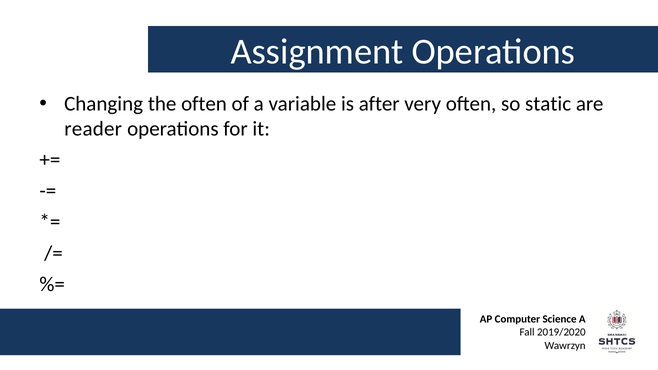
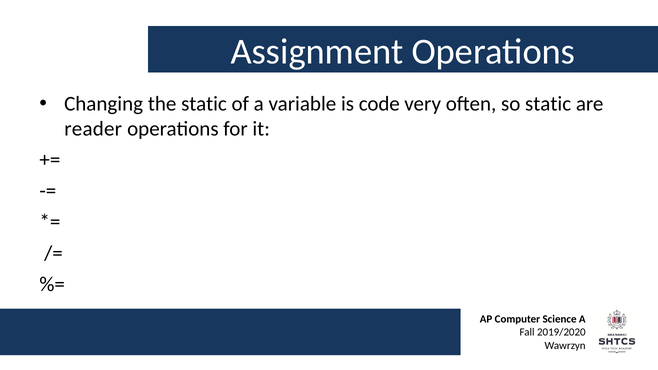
the often: often -> static (204, 104)
after: after -> code (379, 104)
